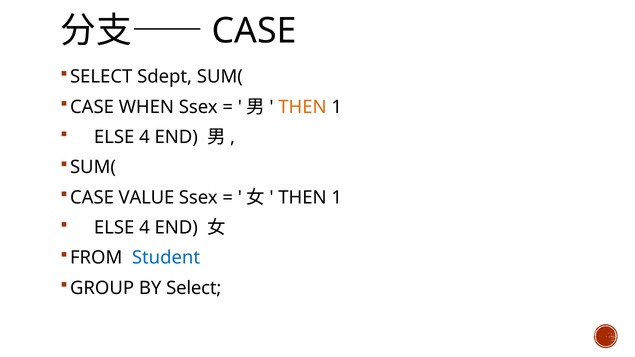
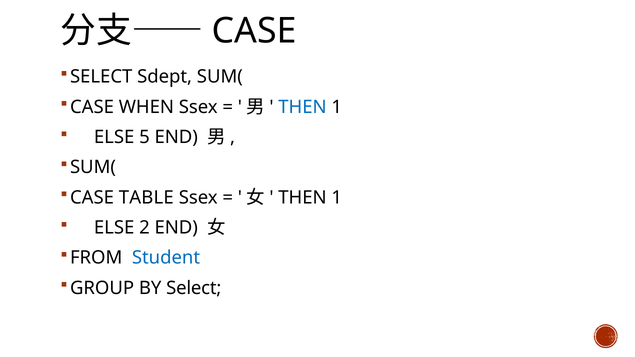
THEN colour: orange -> blue (303, 107)
4: 4 -> 5 (144, 137)
VALUE: VALUE -> TABLE (146, 198)
4: 4 -> 2 (144, 228)
